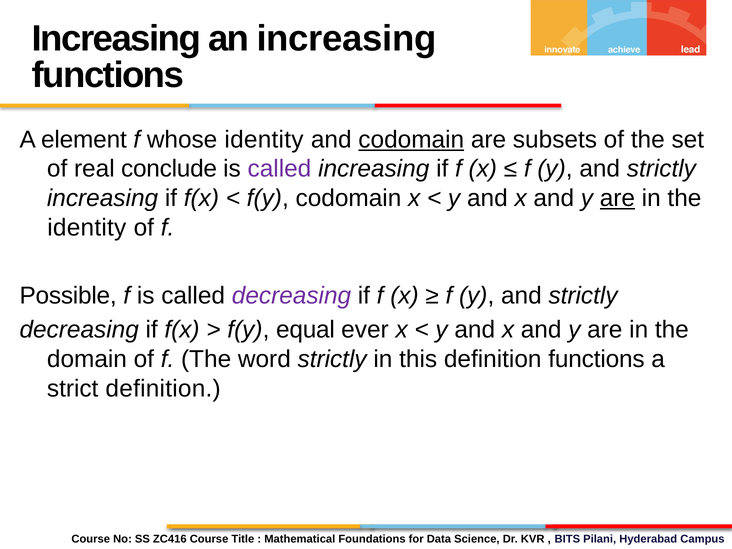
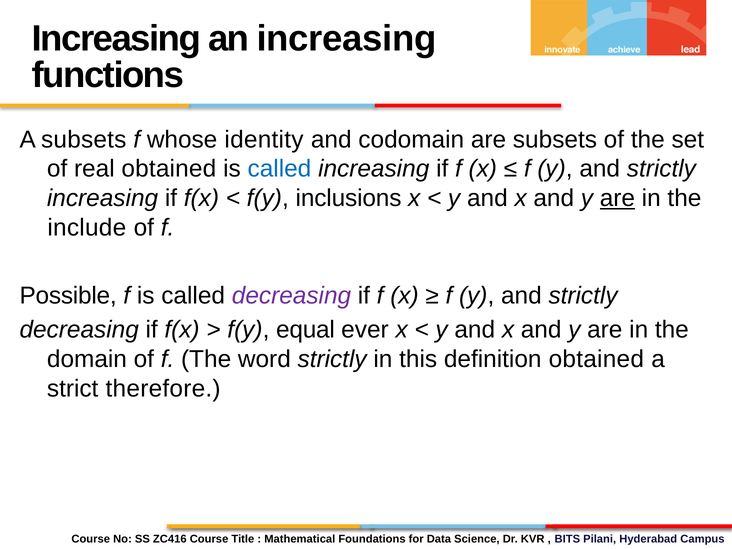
A element: element -> subsets (84, 140)
codomain underline: present -> none (411, 140)
real conclude: conclude -> obtained (169, 169)
called colour: purple -> blue (279, 169)
f(y codomain: codomain -> inclusions (349, 198)
identity: identity -> include (87, 227)
definition functions: functions -> obtained (596, 359)
strict definition: definition -> therefore (163, 388)
